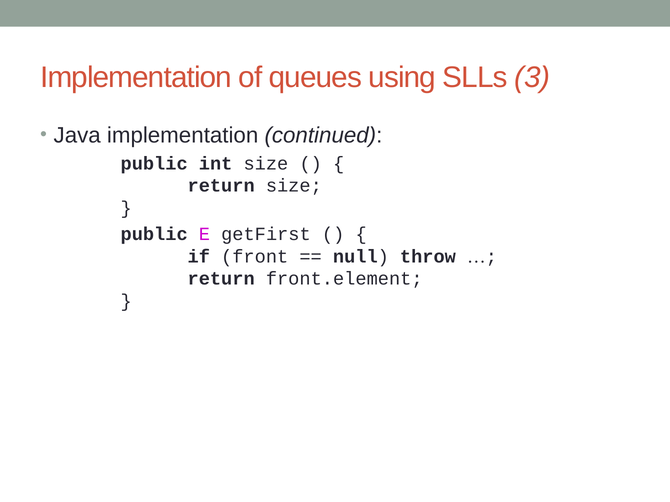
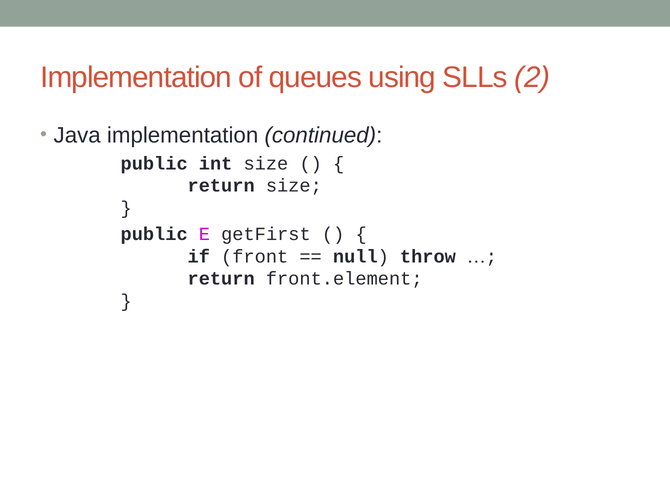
3: 3 -> 2 (532, 77)
